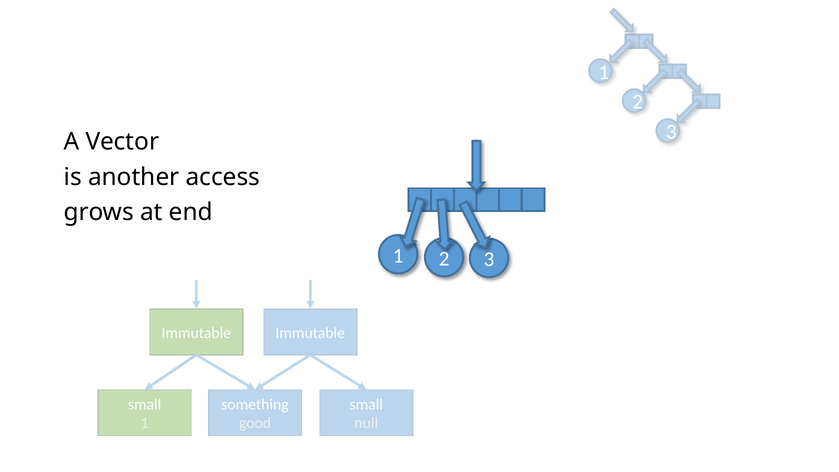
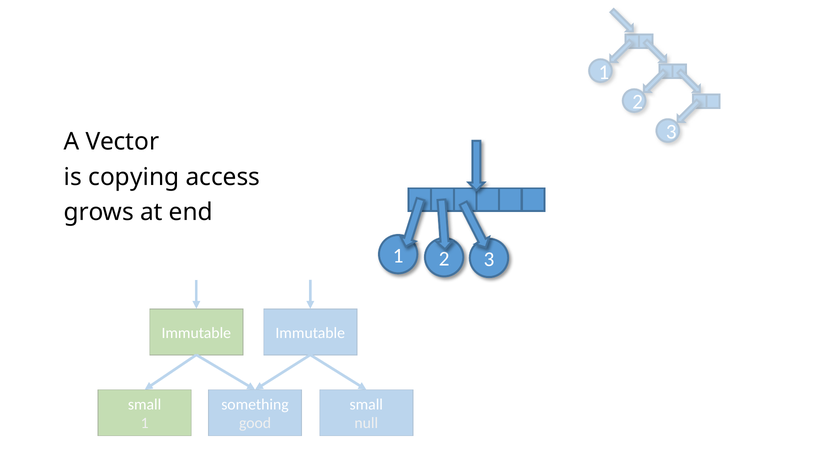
another: another -> copying (134, 177)
